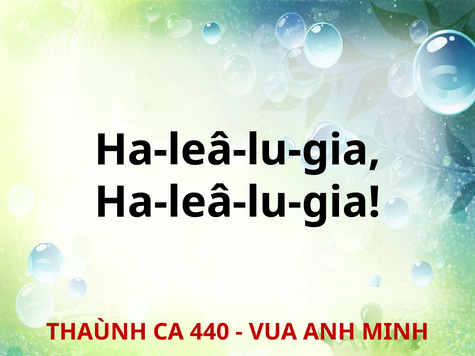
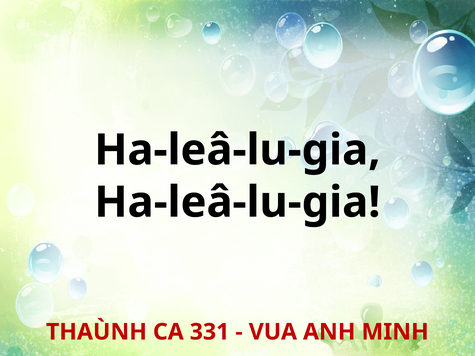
440: 440 -> 331 (210, 332)
